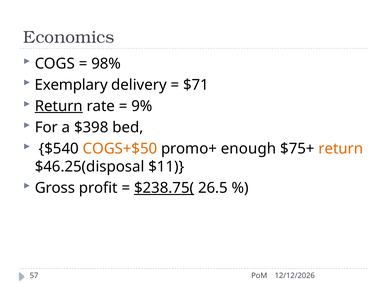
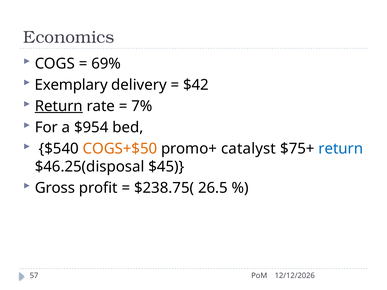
98%: 98% -> 69% (106, 64)
$71: $71 -> $42 (196, 85)
9%: 9% -> 7% (142, 106)
$398: $398 -> $954 (91, 127)
enough: enough -> catalyst (249, 149)
return colour: orange -> blue (341, 149)
$11: $11 -> $45 (166, 167)
$238.75( underline: present -> none (164, 188)
